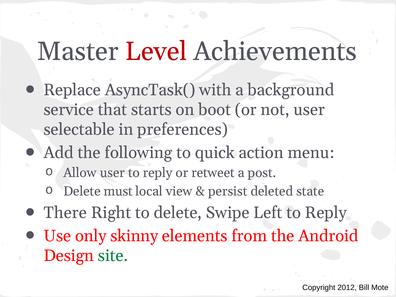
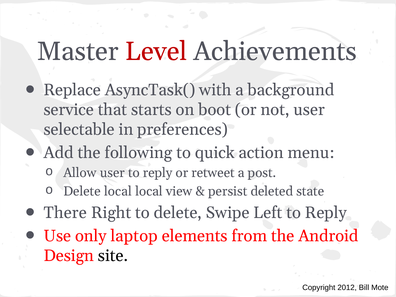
Delete must: must -> local (118, 191)
skinny: skinny -> laptop (134, 236)
site colour: green -> black (113, 256)
